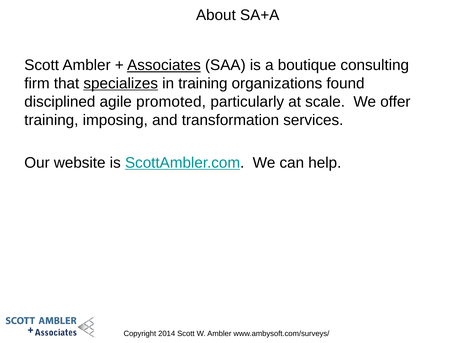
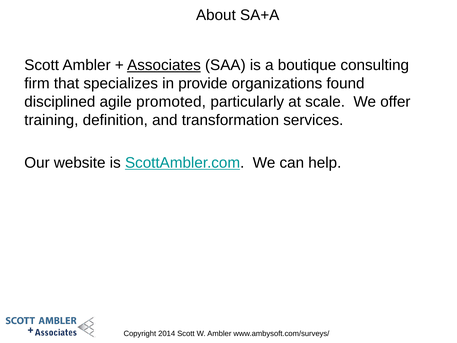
specializes underline: present -> none (121, 83)
in training: training -> provide (203, 83)
imposing: imposing -> definition (115, 120)
